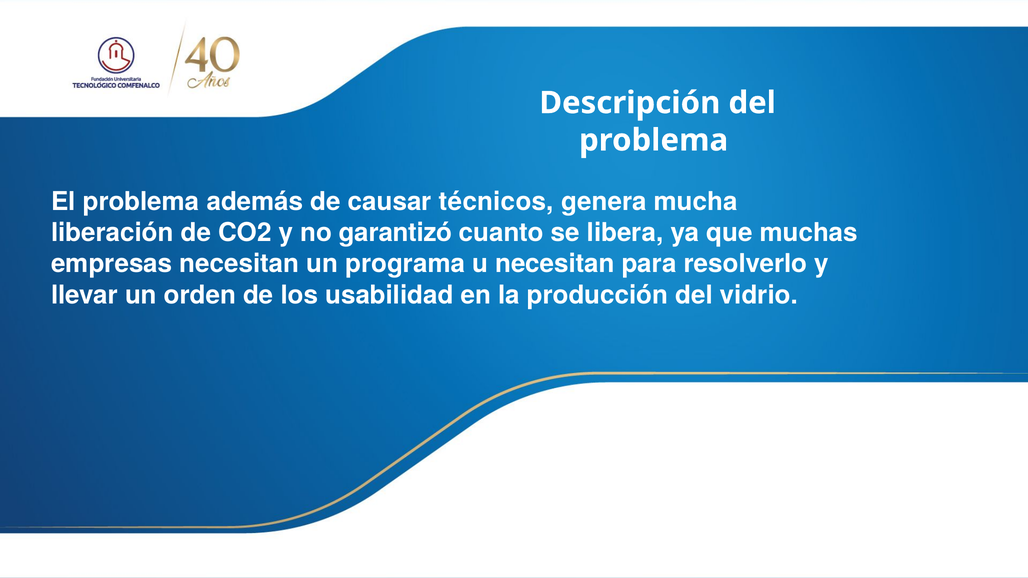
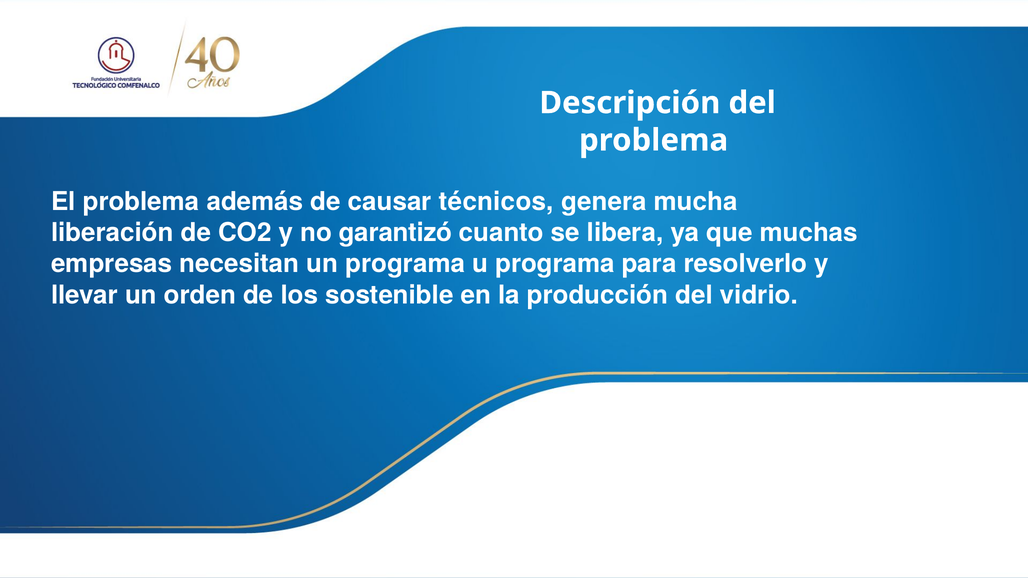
u necesitan: necesitan -> programa (555, 264)
usabilidad: usabilidad -> sostenible (389, 295)
